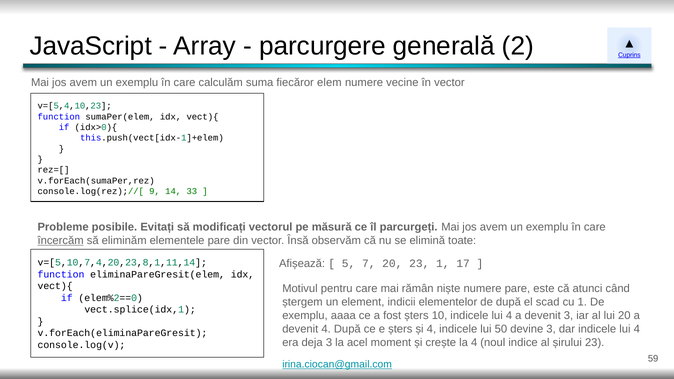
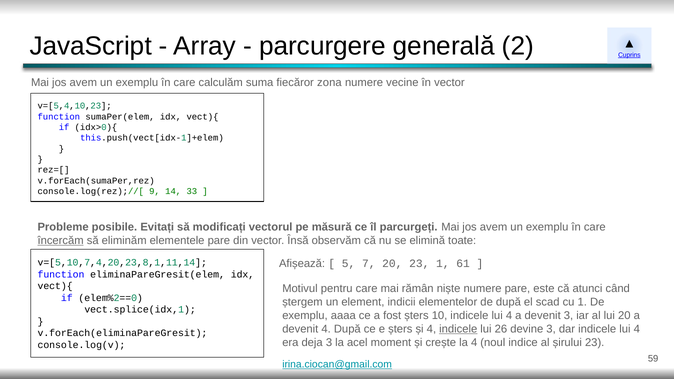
elem: elem -> zona (329, 82)
17: 17 -> 61 (463, 264)
indicele underline: none -> present (458, 329)
50: 50 -> 26 (501, 329)
